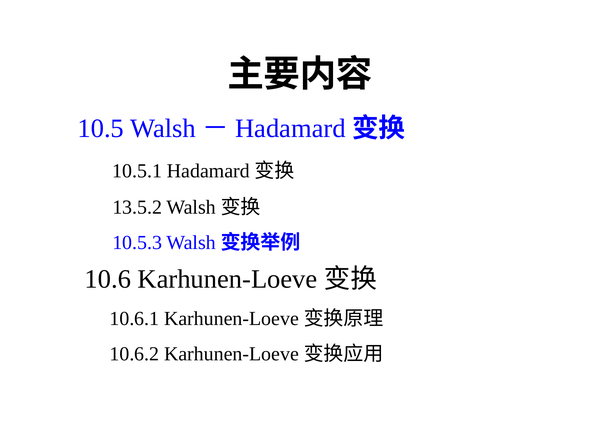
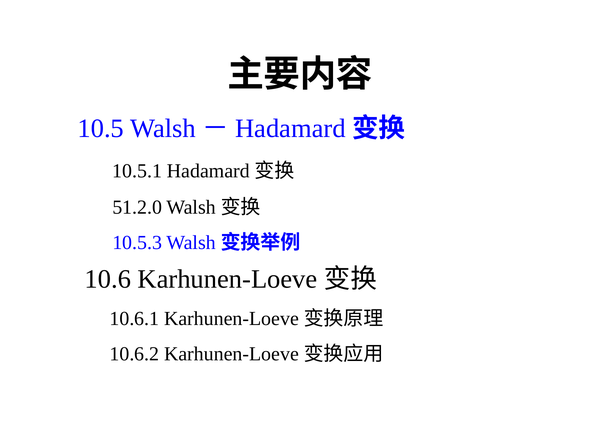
13.5.2: 13.5.2 -> 51.2.0 (137, 207)
